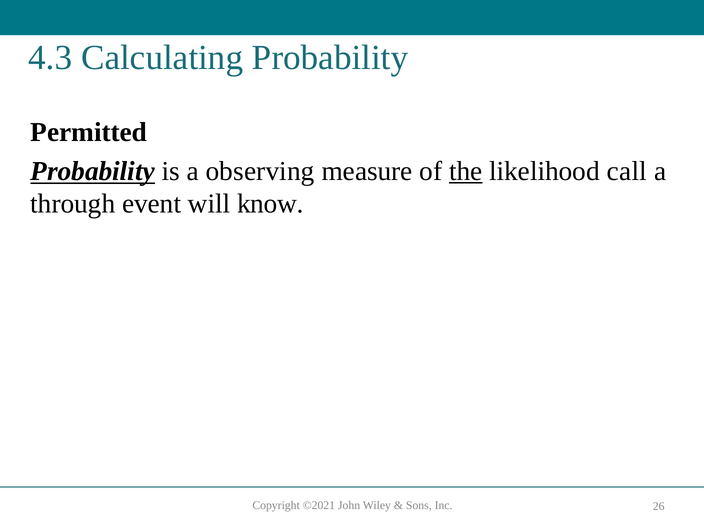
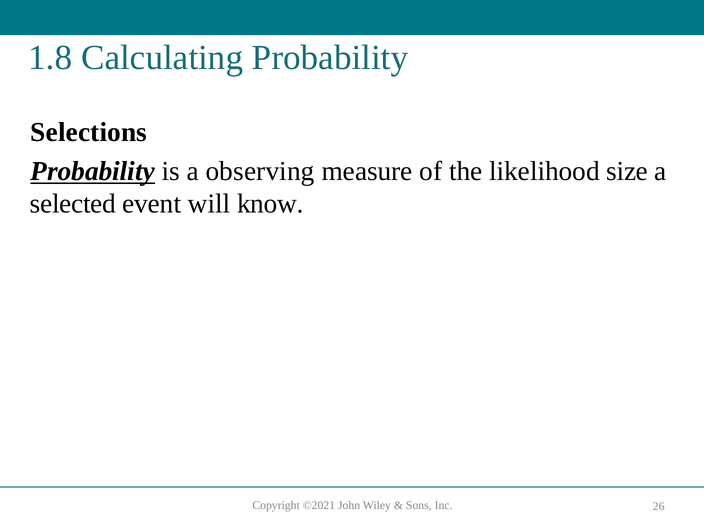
4.3: 4.3 -> 1.8 (50, 58)
Permitted: Permitted -> Selections (89, 132)
the underline: present -> none (466, 171)
call: call -> size (627, 171)
through: through -> selected (73, 204)
